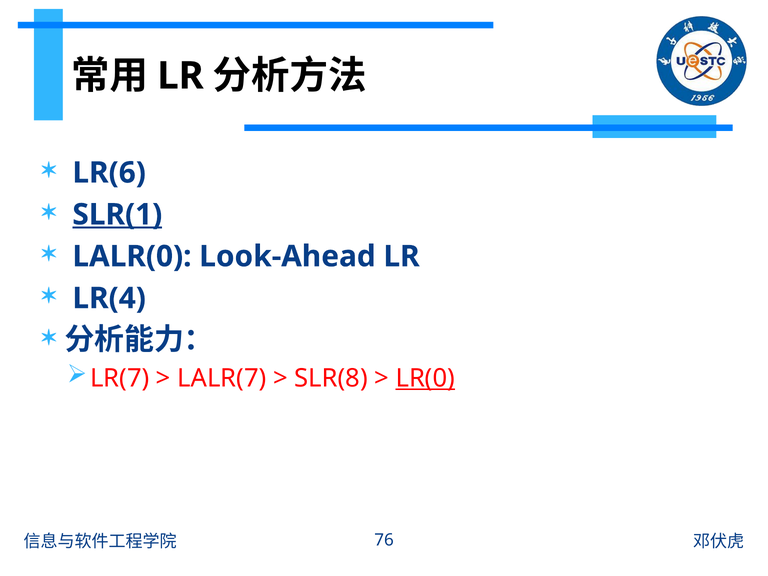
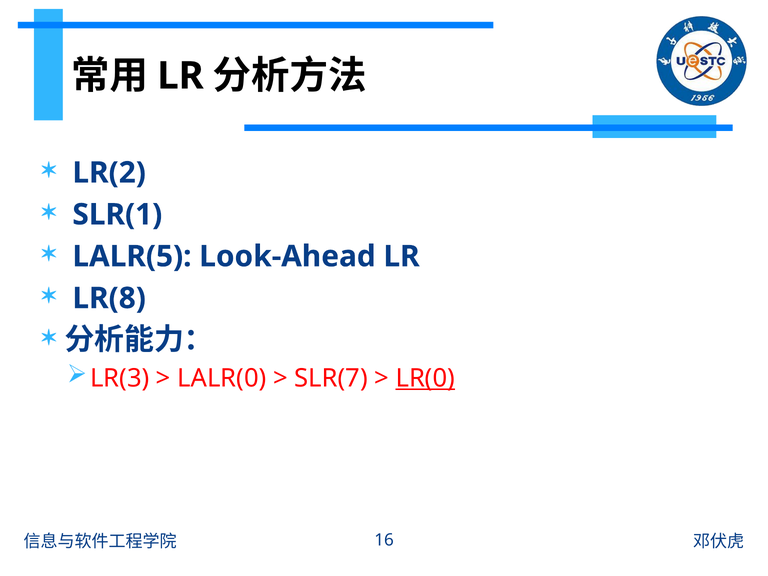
LR(6: LR(6 -> LR(2 (109, 173)
SLR(1 underline: present -> none (117, 215)
LALR(0: LALR(0 -> LALR(5 (132, 256)
LR(4: LR(4 -> LR(8 (109, 298)
LR(7: LR(7 -> LR(3 (120, 378)
LALR(7: LALR(7 -> LALR(0 (222, 378)
SLR(8: SLR(8 -> SLR(7 (331, 378)
76: 76 -> 16 (384, 540)
